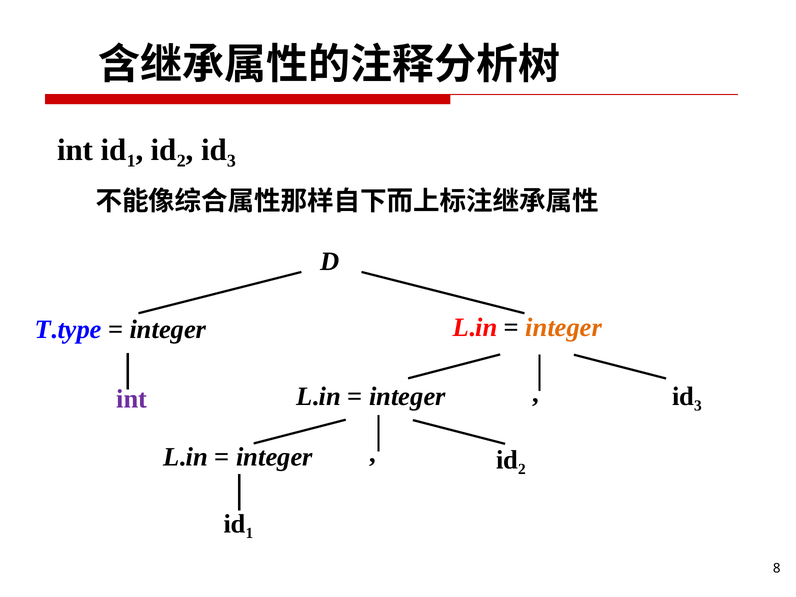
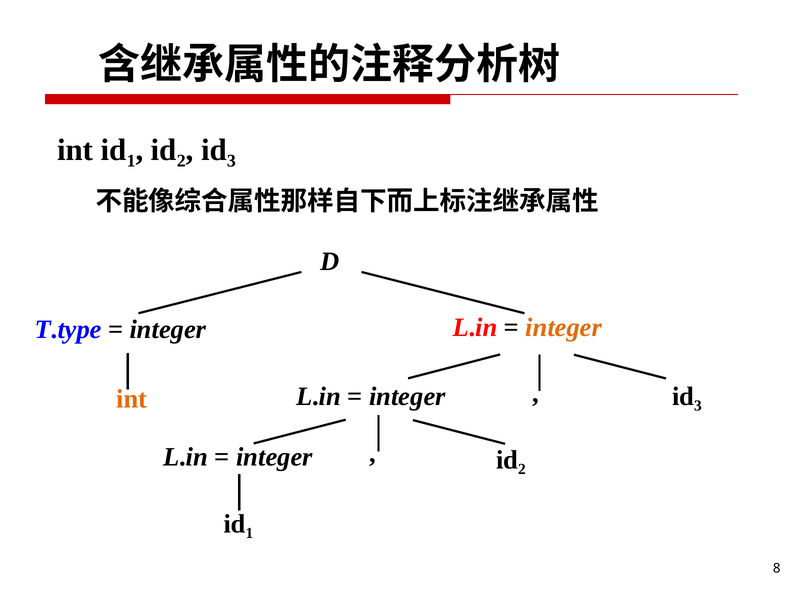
int colour: purple -> orange (132, 399)
